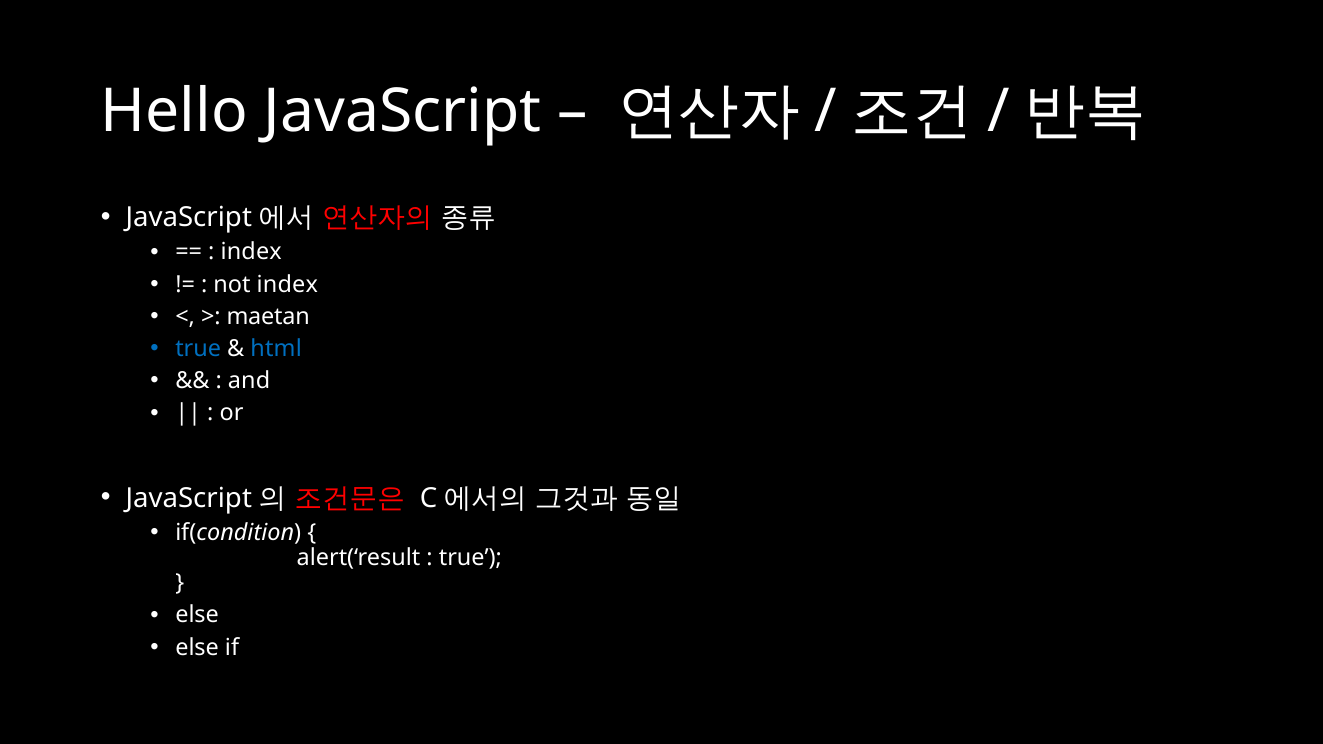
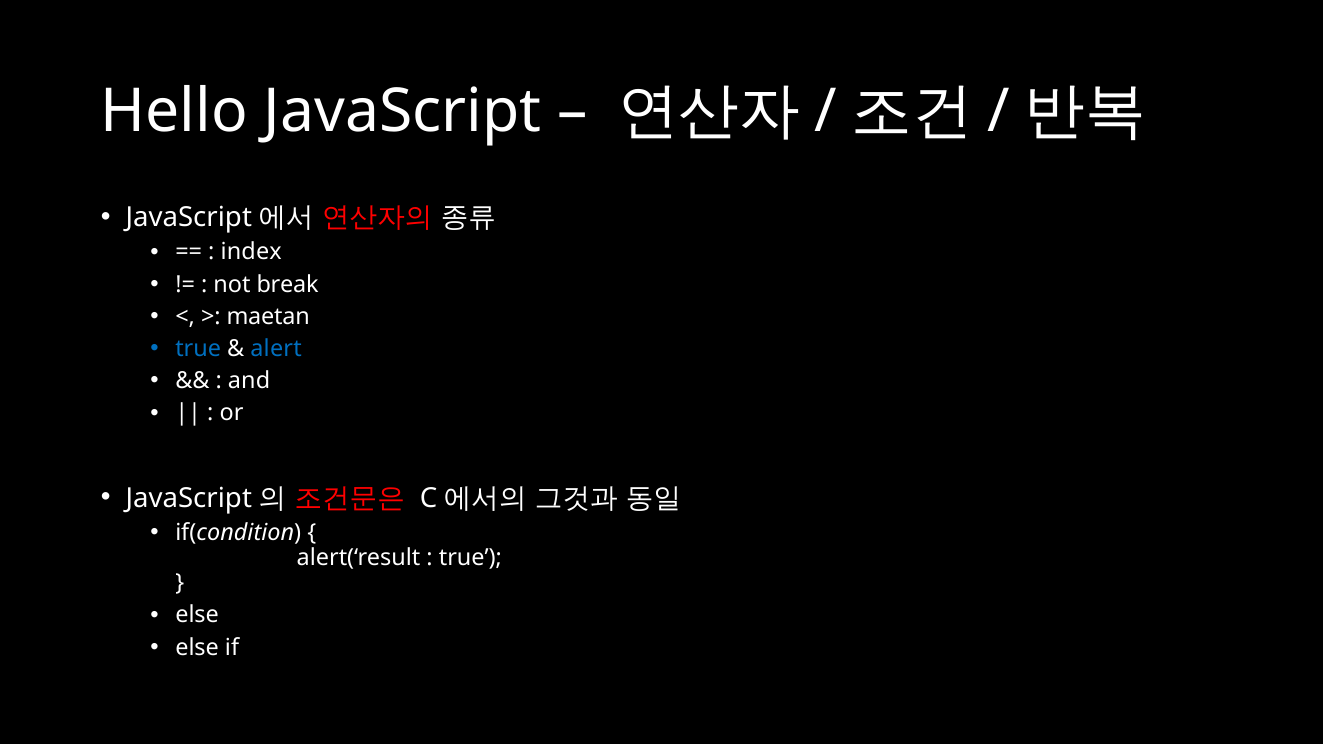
not index: index -> break (288, 284)
html: html -> alert (276, 349)
